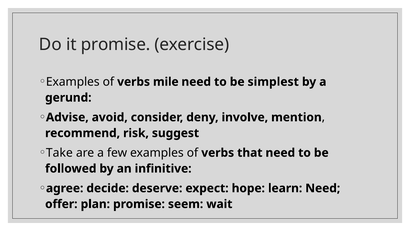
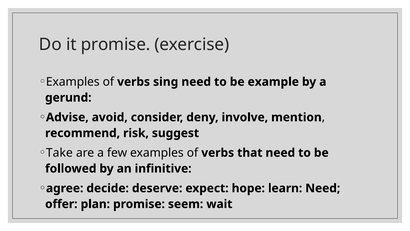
mile: mile -> sing (166, 82)
simplest: simplest -> example (273, 82)
